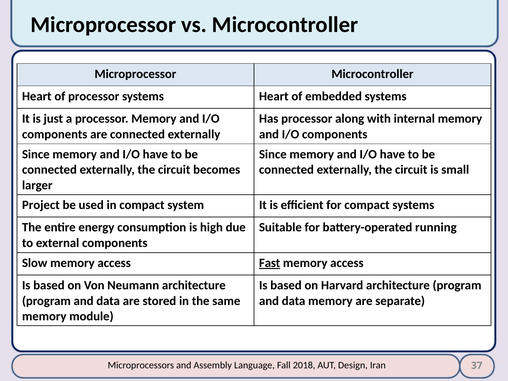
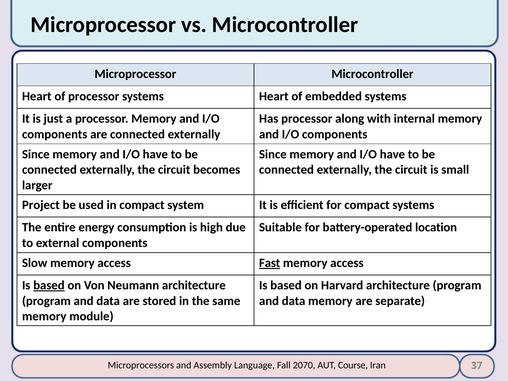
running: running -> location (436, 227)
based underline: none -> present (49, 285)
2018: 2018 -> 2070 (304, 365)
Design: Design -> Course (353, 365)
